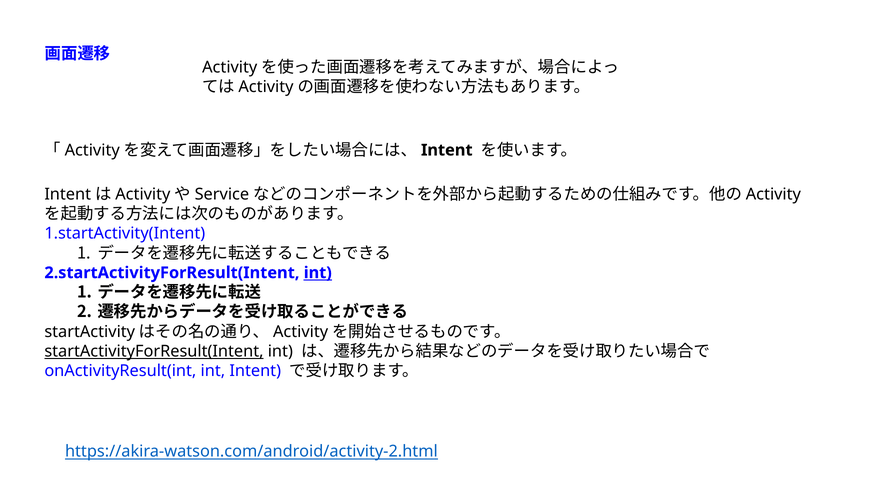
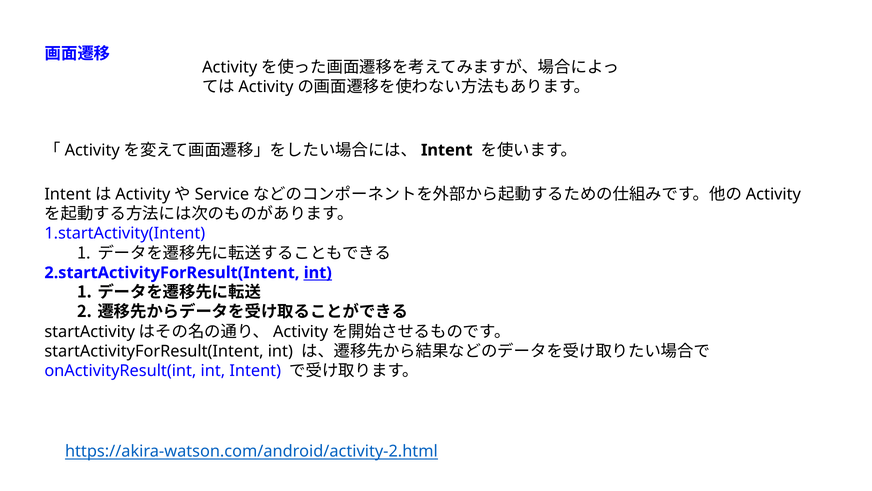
startActivityForResult(Intent underline: present -> none (154, 351)
